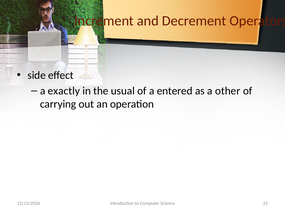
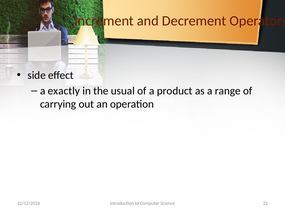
entered: entered -> product (175, 91)
other: other -> range (228, 91)
